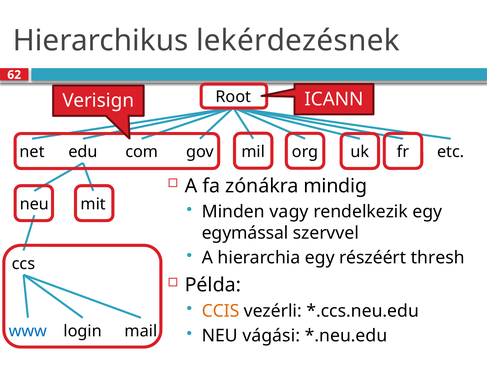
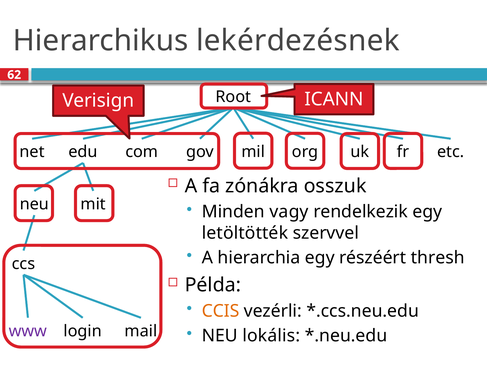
mindig: mindig -> osszuk (335, 186)
egymással: egymással -> letöltötték (245, 233)
www colour: blue -> purple (28, 331)
vágási: vágási -> lokális (271, 336)
